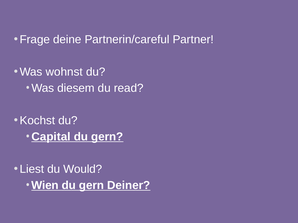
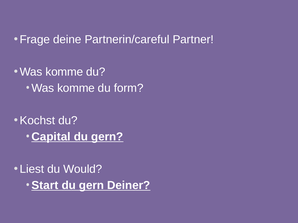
wohnst: wohnst -> komme (64, 72)
diesem: diesem -> komme (76, 88)
read: read -> form (129, 88)
Wien: Wien -> Start (45, 186)
